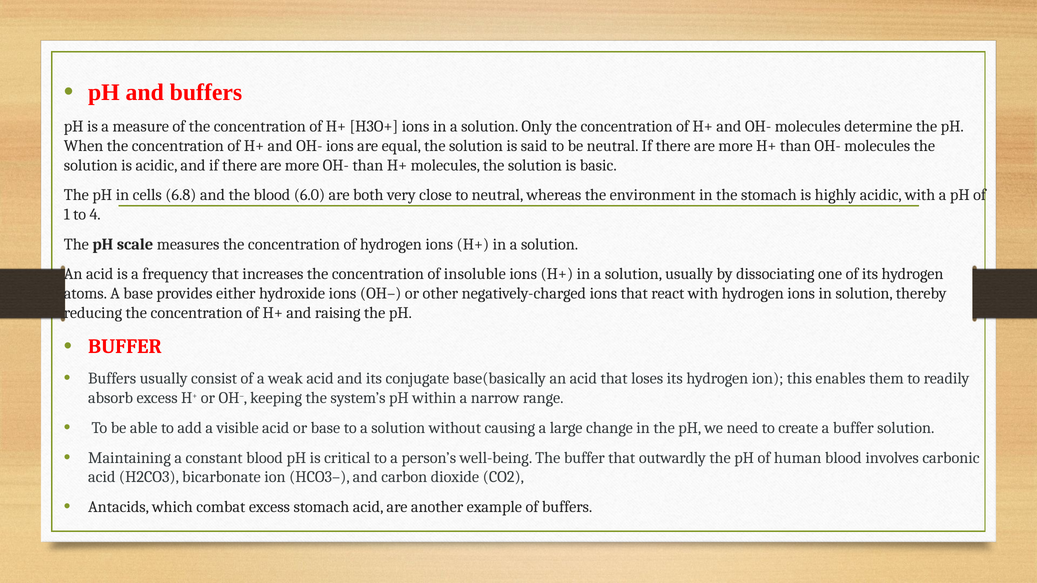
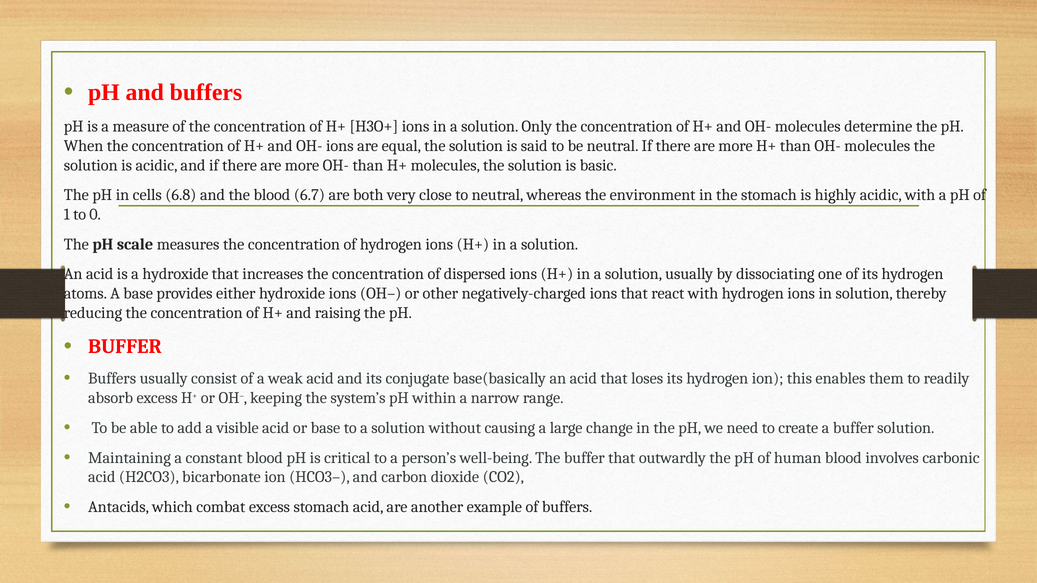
6.0: 6.0 -> 6.7 (309, 195)
4: 4 -> 0 (95, 215)
a frequency: frequency -> hydroxide (175, 274)
insoluble: insoluble -> dispersed (475, 274)
